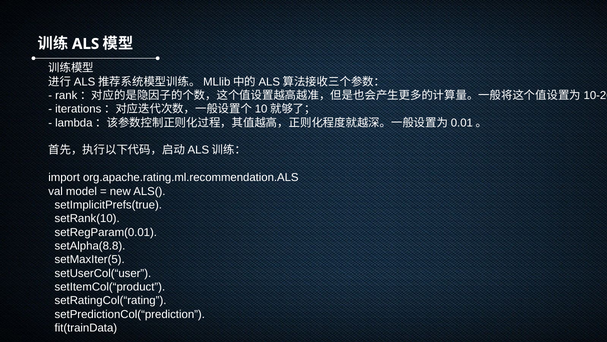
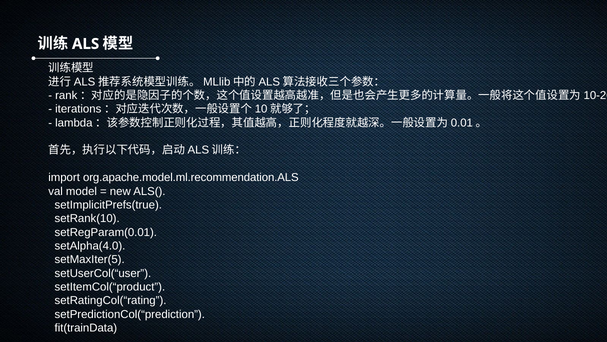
org.apache.rating.ml.recommendation.ALS: org.apache.rating.ml.recommendation.ALS -> org.apache.model.ml.recommendation.ALS (191, 177)
setAlpha(8.8: setAlpha(8.8 -> setAlpha(4.0 (90, 246)
